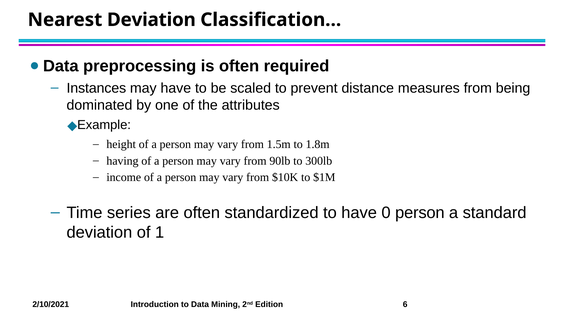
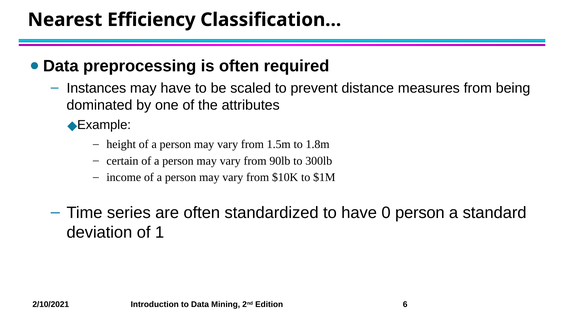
Nearest Deviation: Deviation -> Efficiency (151, 20)
having: having -> certain (122, 160)
